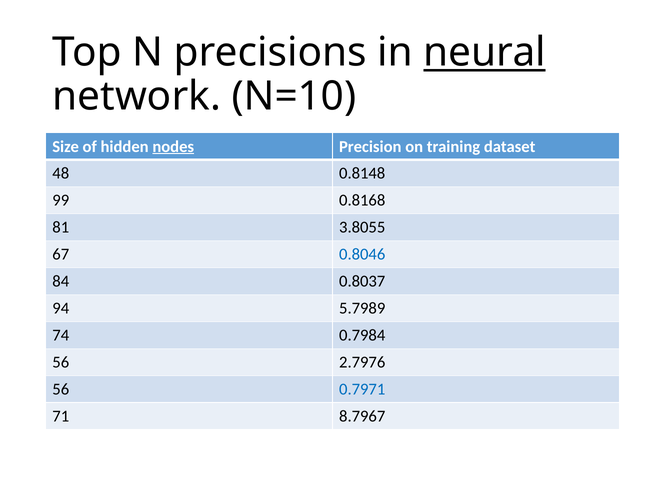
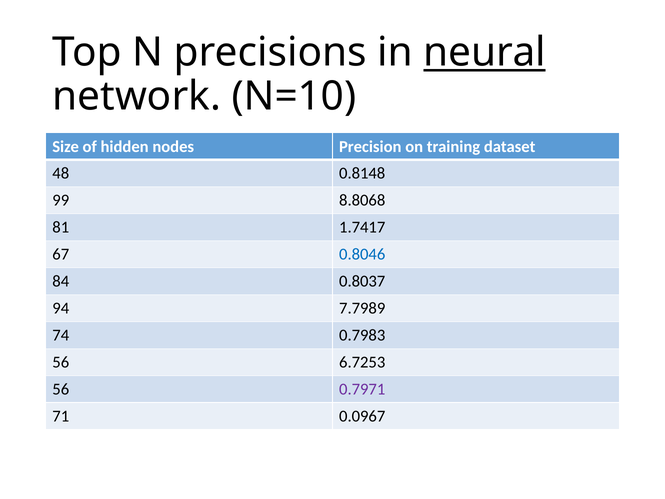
nodes underline: present -> none (173, 146)
0.8168: 0.8168 -> 8.8068 (362, 200)
3.8055: 3.8055 -> 1.7417 (362, 227)
5.7989: 5.7989 -> 7.7989 (362, 308)
0.7984: 0.7984 -> 0.7983 (362, 335)
2.7976: 2.7976 -> 6.7253 (362, 362)
0.7971 colour: blue -> purple (362, 389)
8.7967: 8.7967 -> 0.0967 (362, 416)
